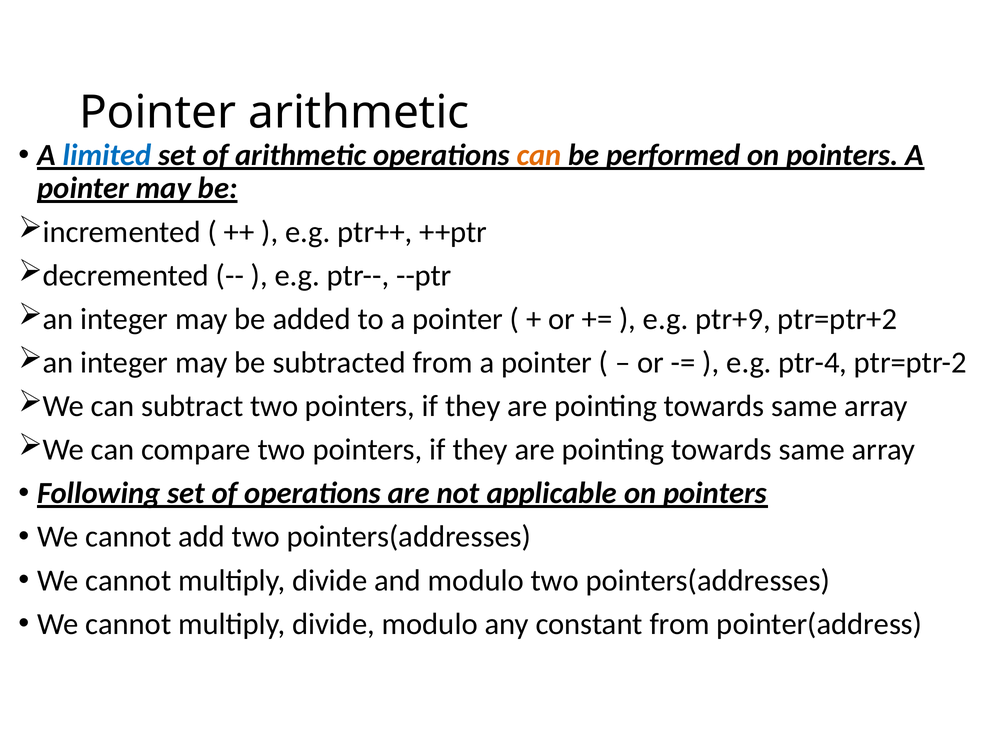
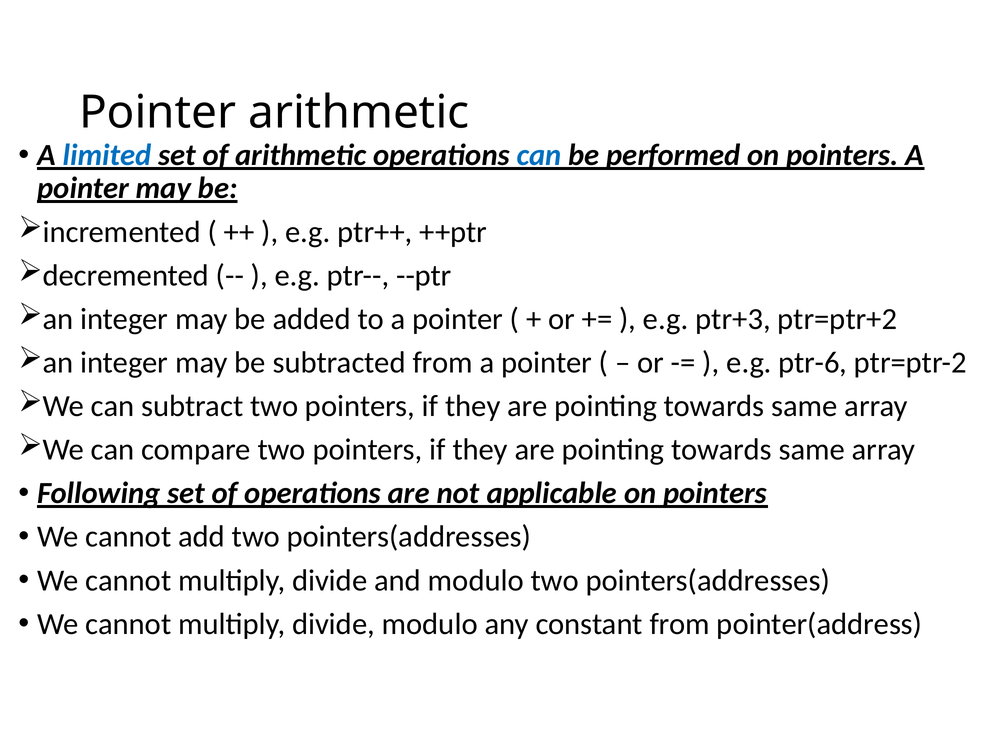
can colour: orange -> blue (539, 155)
ptr+9: ptr+9 -> ptr+3 (733, 319)
ptr-4: ptr-4 -> ptr-6 (813, 363)
